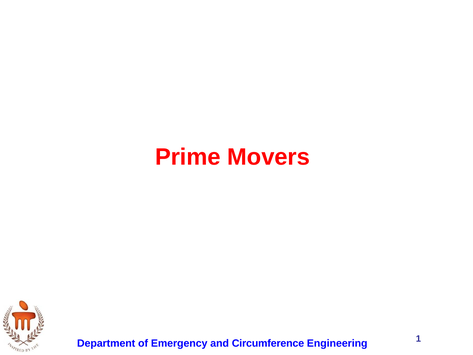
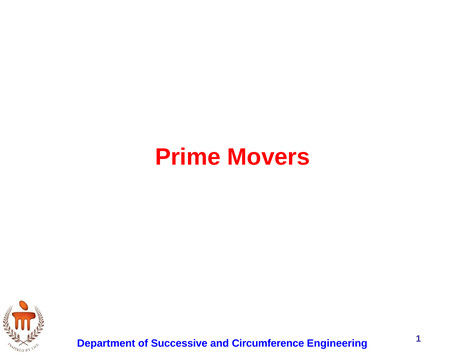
Emergency: Emergency -> Successive (179, 343)
